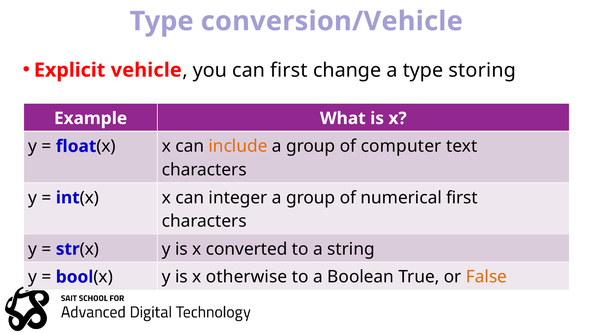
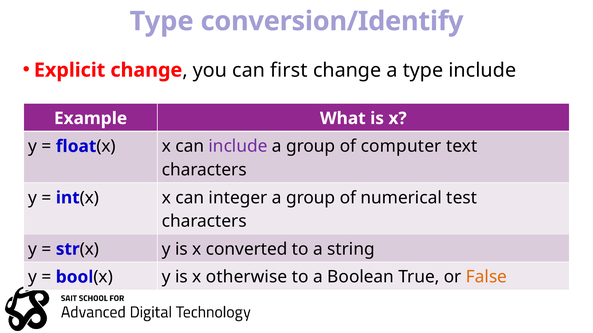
conversion/Vehicle: conversion/Vehicle -> conversion/Identify (332, 21)
Explicit vehicle: vehicle -> change (146, 70)
type storing: storing -> include (482, 70)
include colour: orange -> purple (238, 147)
numerical first: first -> test (462, 198)
